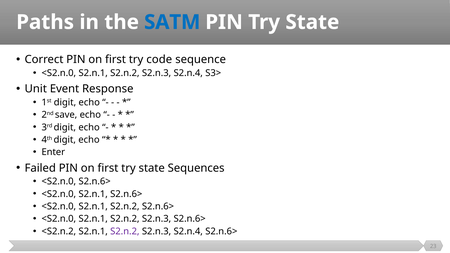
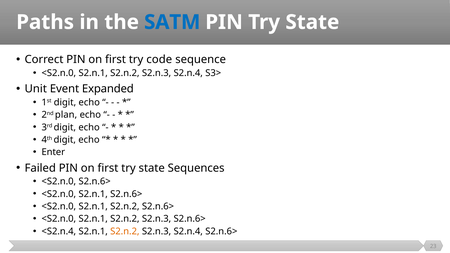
Response: Response -> Expanded (108, 89)
save: save -> plan (66, 115)
<S2.n.2: <S2.n.2 -> <S2.n.4 (59, 231)
S2.n.2 colour: purple -> orange (125, 231)
